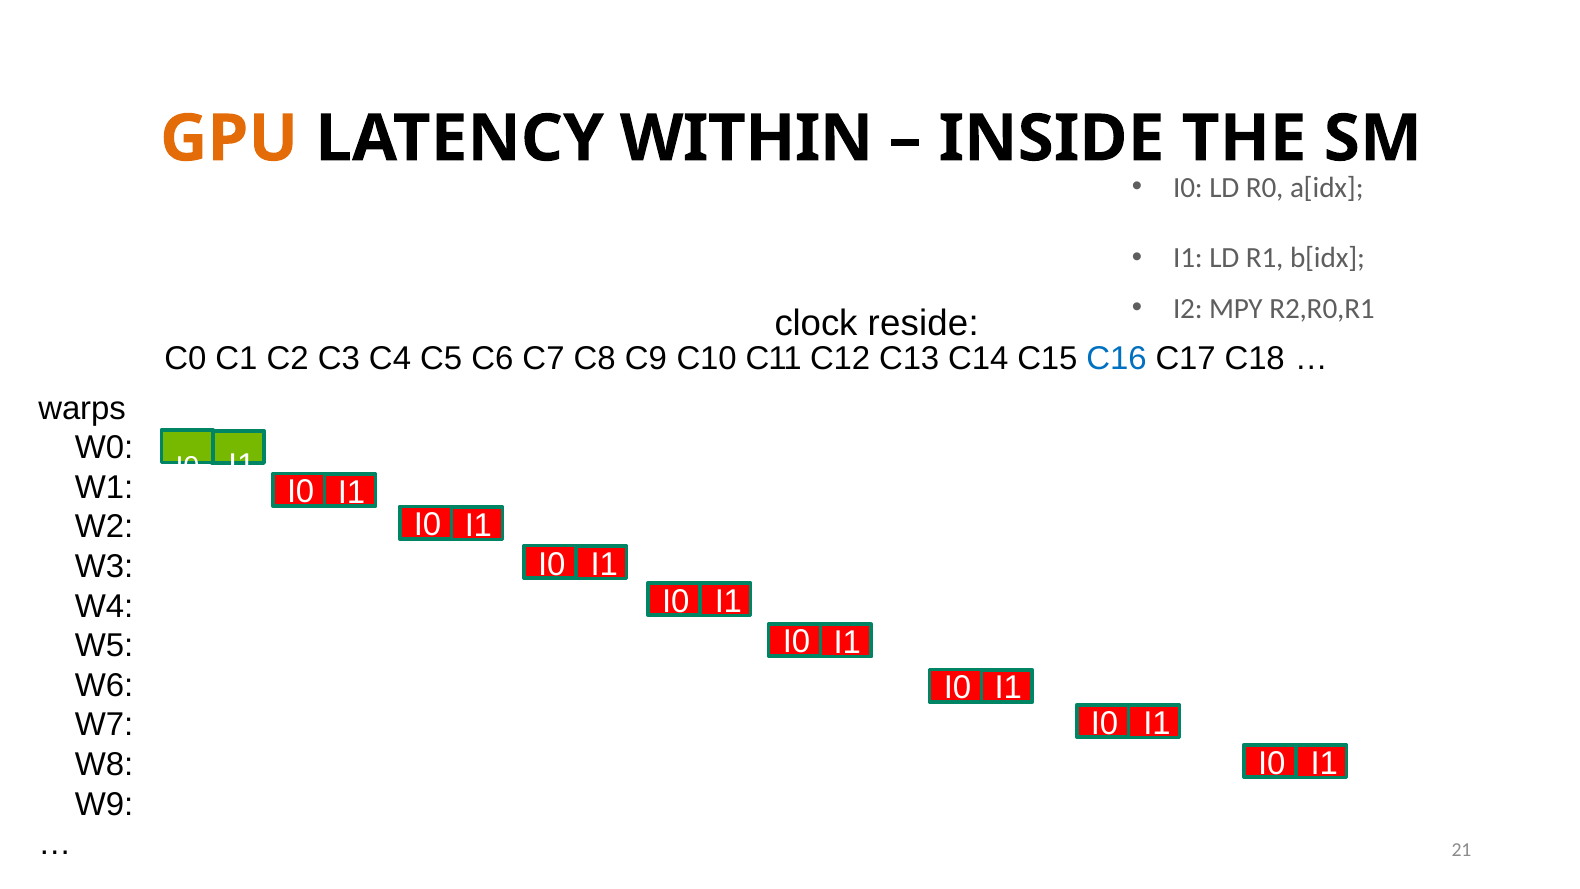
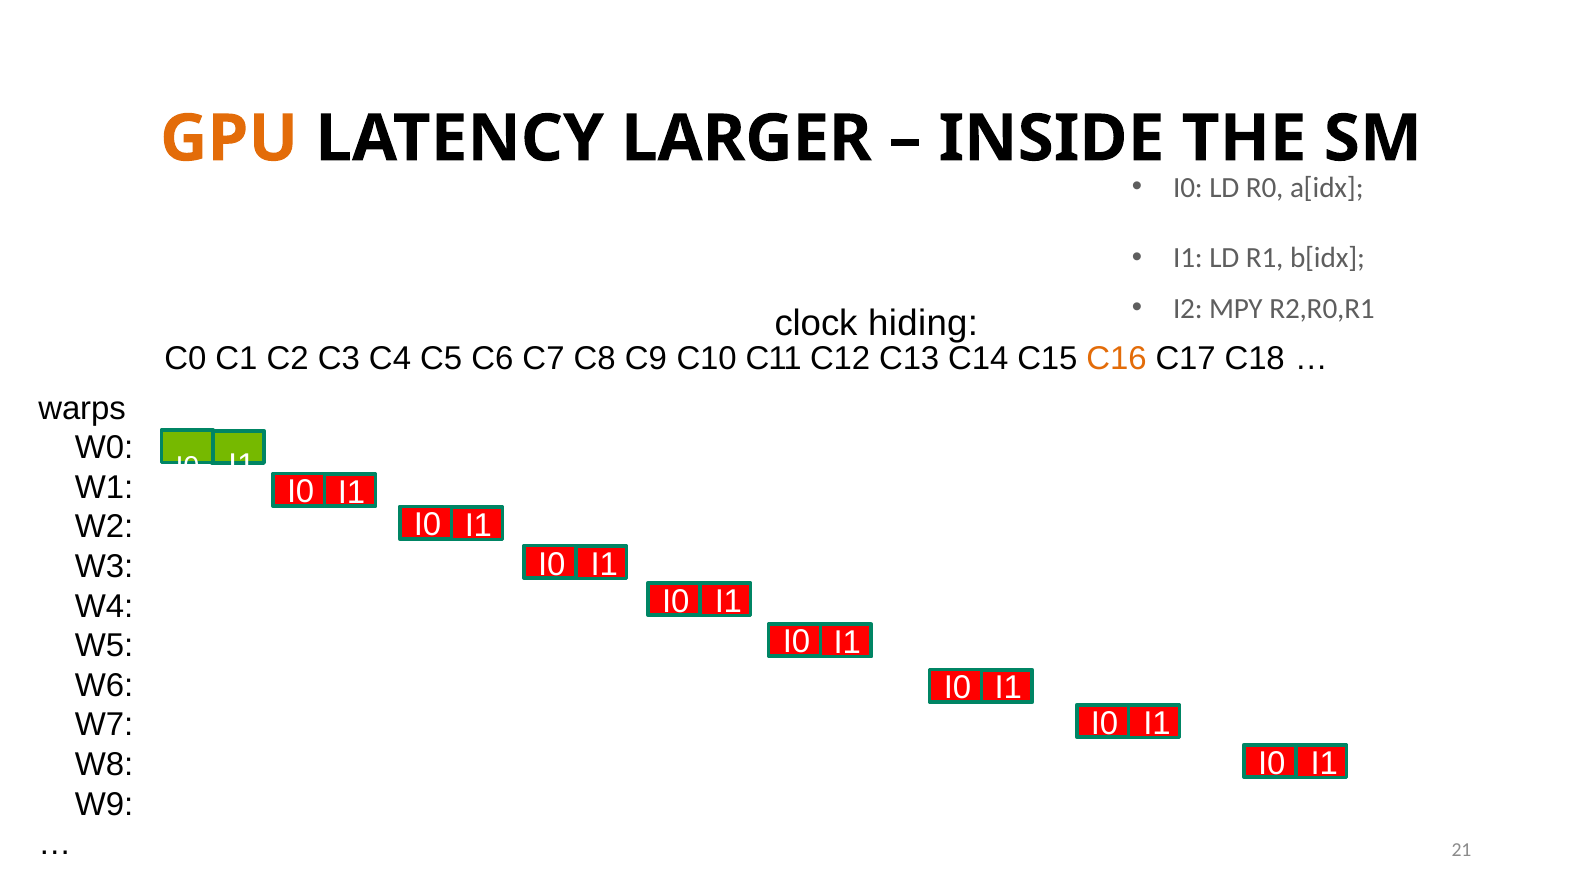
WITHIN: WITHIN -> LARGER (746, 139)
reside: reside -> hiding (923, 323)
C16 colour: blue -> orange (1117, 359)
